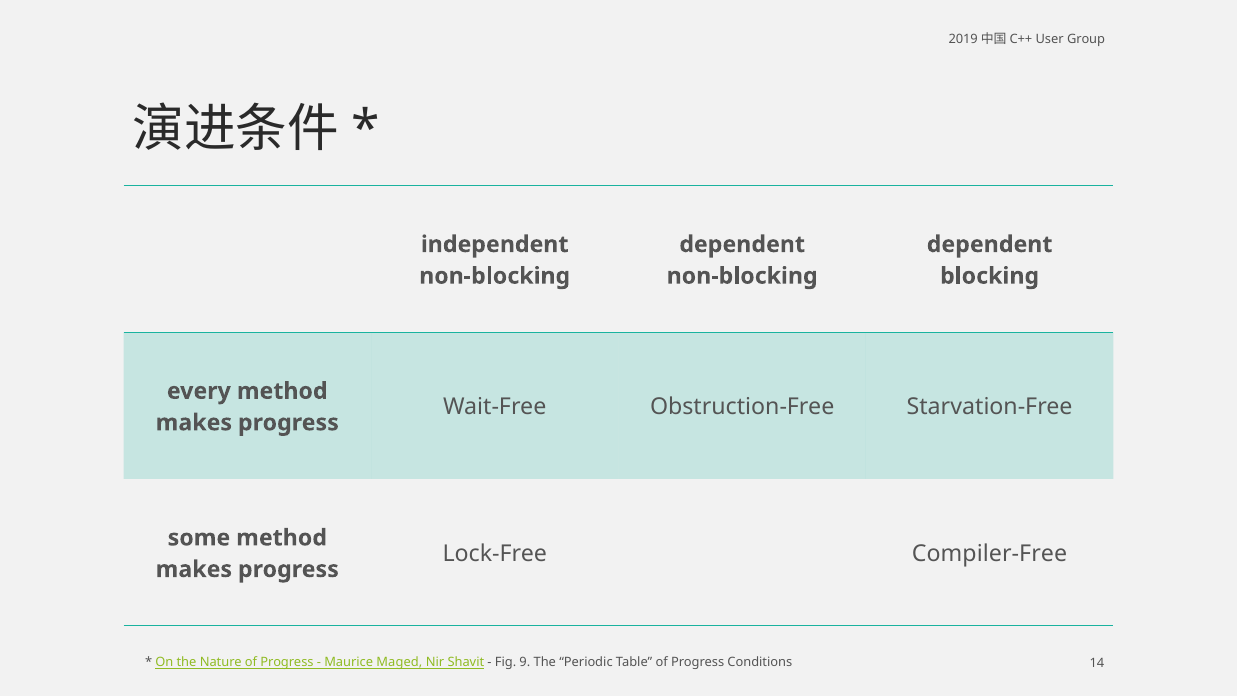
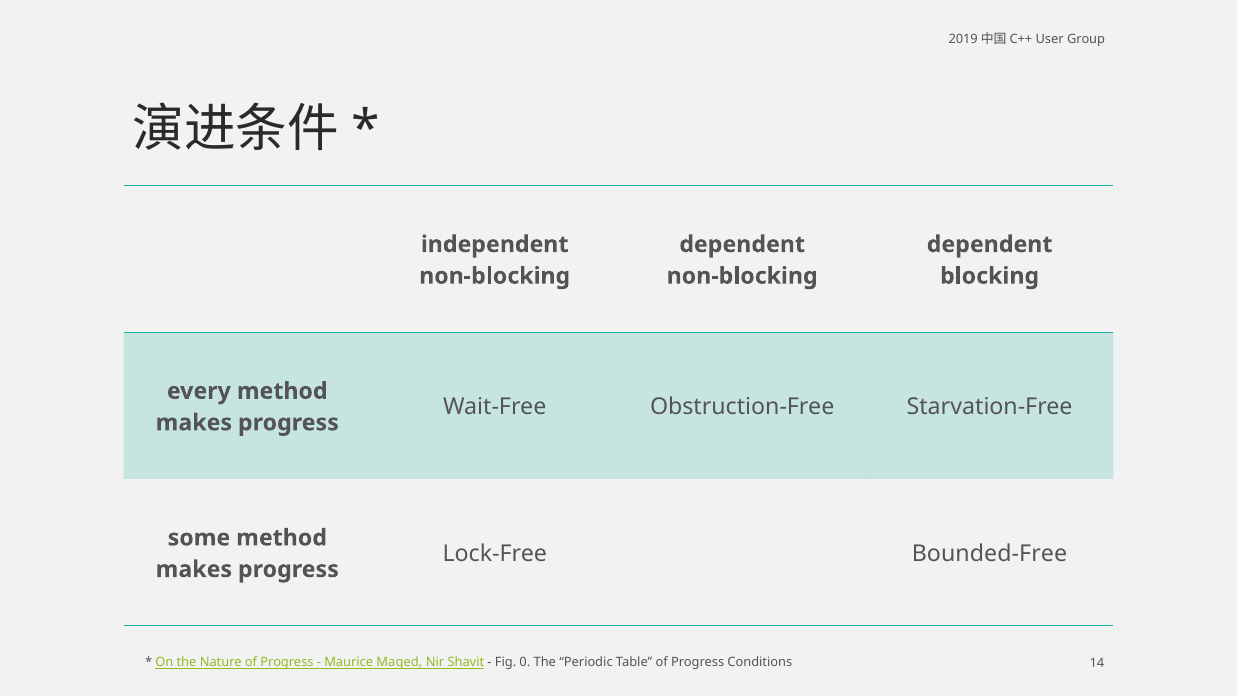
Compiler-Free: Compiler-Free -> Bounded-Free (990, 554)
9: 9 -> 0 (525, 662)
